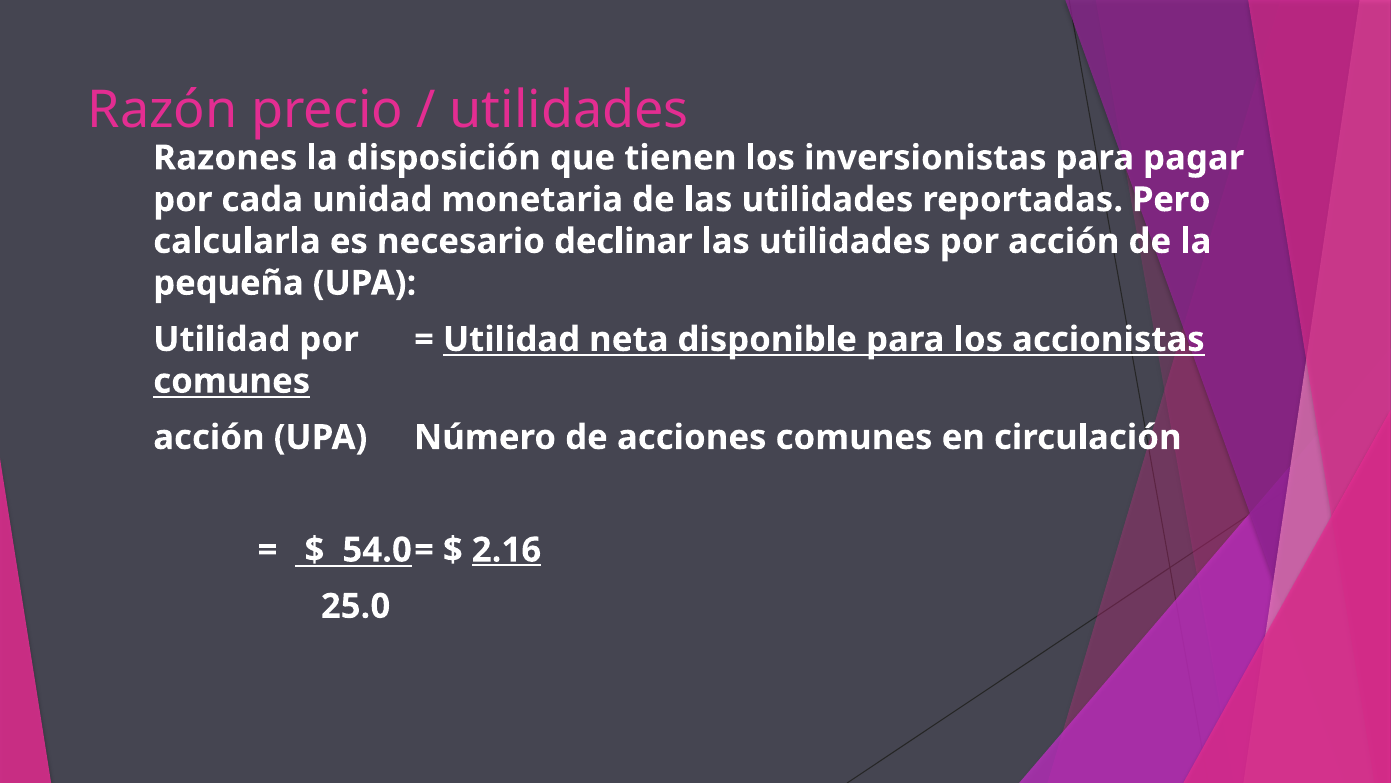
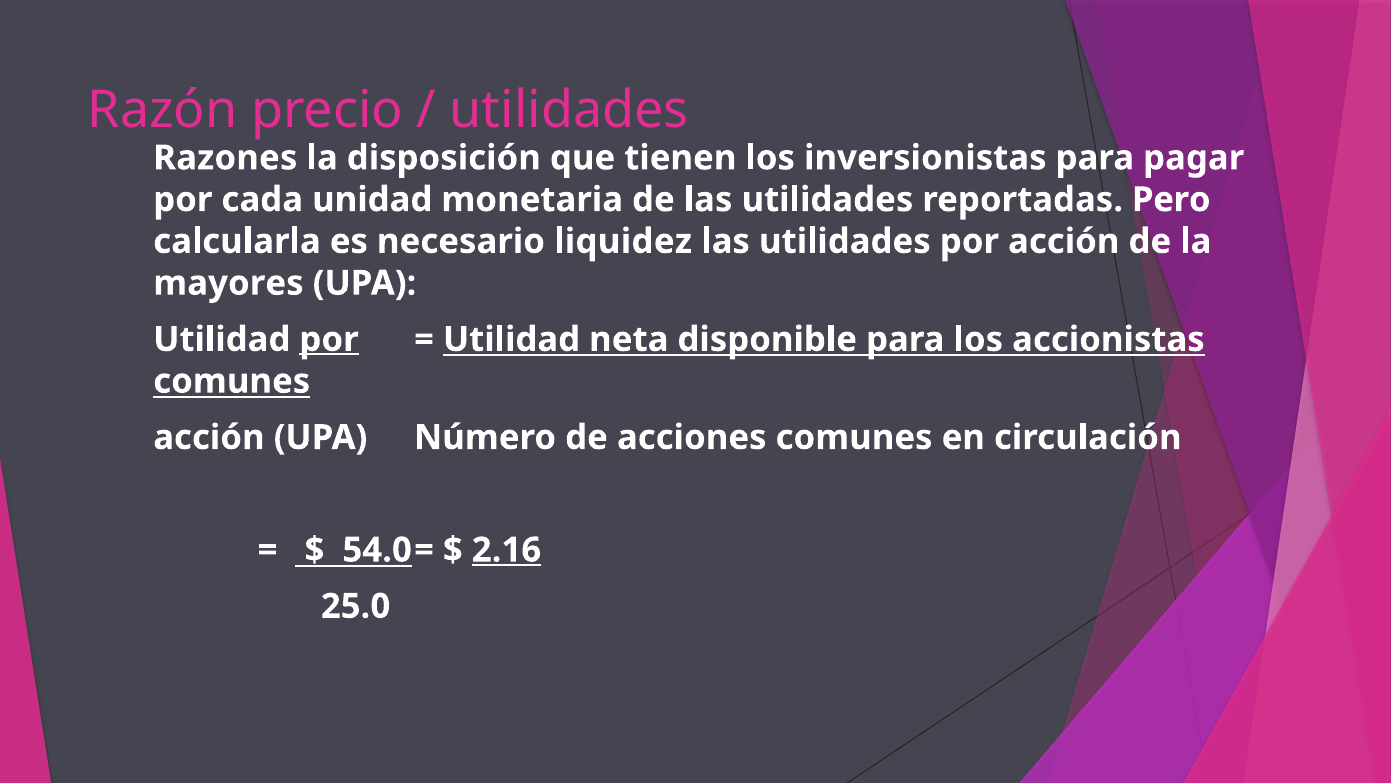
declinar: declinar -> liquidez (623, 241)
pequeña: pequeña -> mayores (228, 283)
por underline: none -> present (329, 339)
